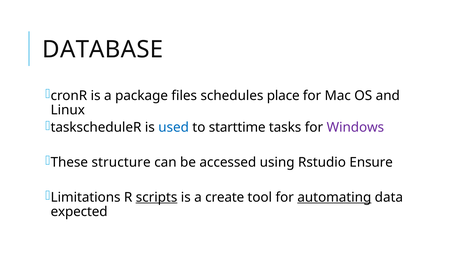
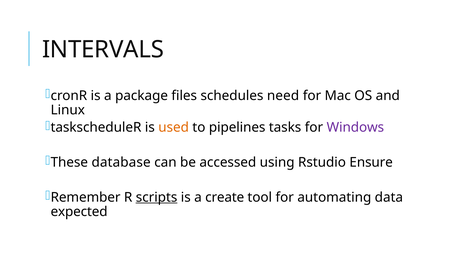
DATABASE: DATABASE -> INTERVALS (103, 50)
place: place -> need (283, 96)
used colour: blue -> orange (174, 127)
starttime: starttime -> pipelines (237, 127)
structure: structure -> database (121, 162)
Limitations: Limitations -> Remember (86, 197)
automating underline: present -> none (334, 197)
